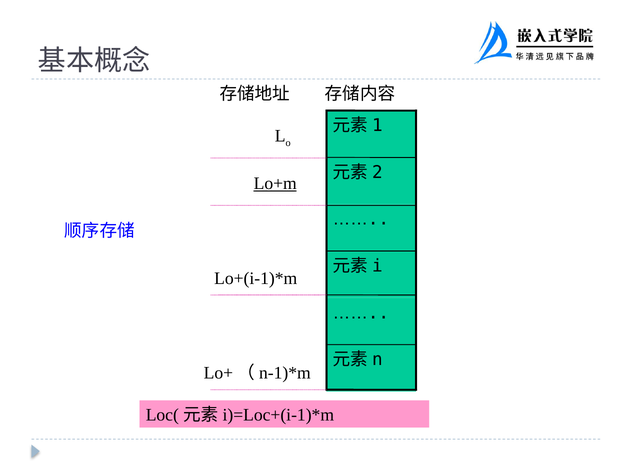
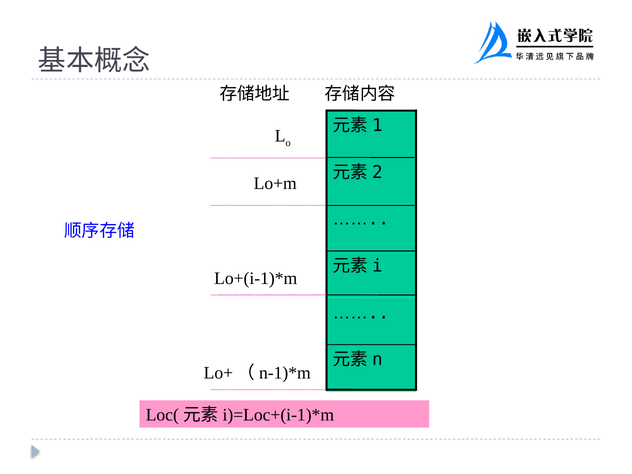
Lo+m underline: present -> none (275, 183)
